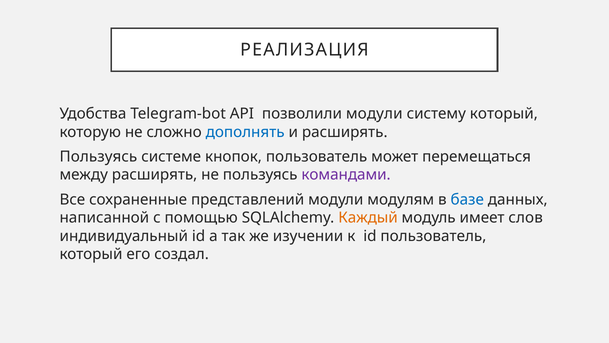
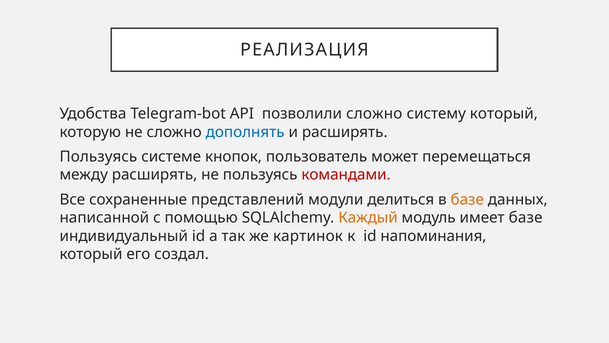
позволили модули: модули -> сложно (374, 114)
командами colour: purple -> red (346, 175)
модулям: модулям -> делиться (401, 199)
базе colour: blue -> orange (467, 199)
имеет слов: слов -> базе (526, 218)
изучении: изучении -> картинок (308, 236)
id пользователь: пользователь -> напоминания (433, 236)
